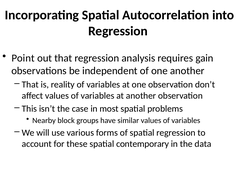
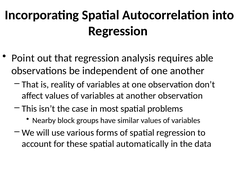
gain: gain -> able (204, 58)
contemporary: contemporary -> automatically (142, 144)
